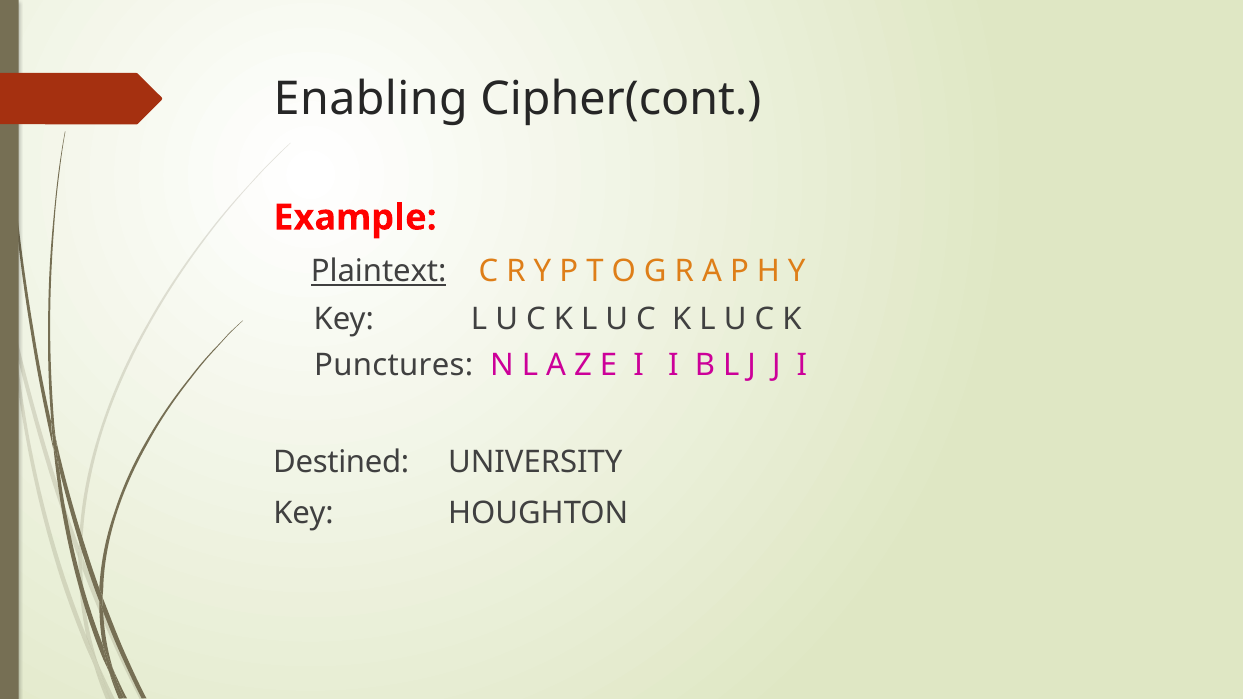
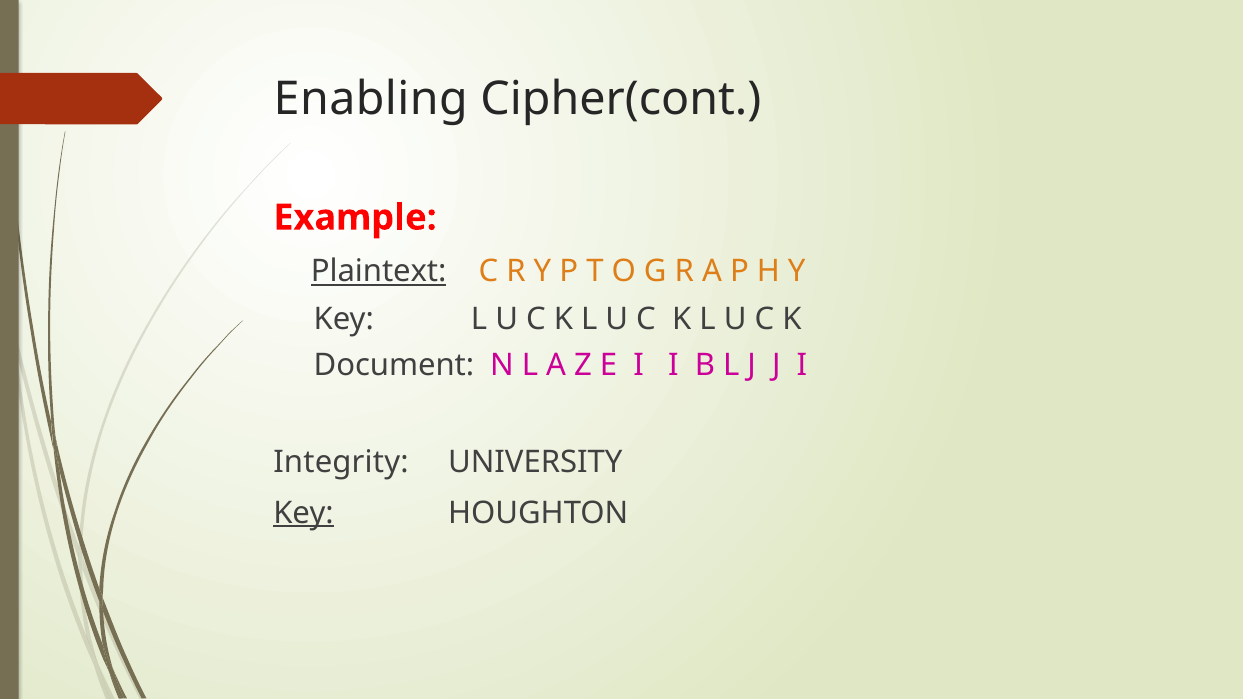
Punctures: Punctures -> Document (394, 366)
Destined: Destined -> Integrity (341, 463)
Key underline: none -> present (303, 513)
